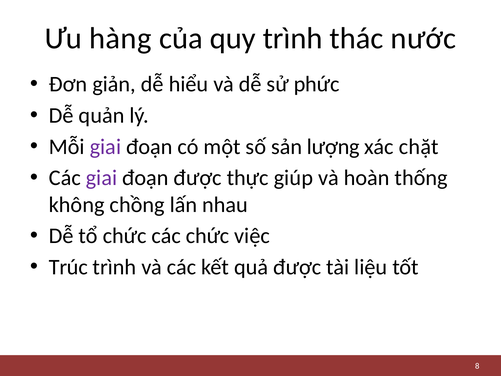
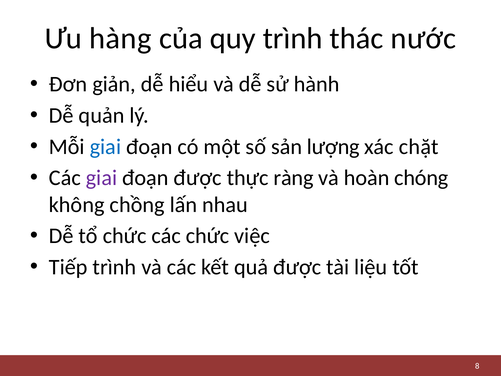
phức: phức -> hành (317, 84)
giai colour: purple -> blue (105, 147)
giúp: giúp -> ràng (294, 178)
thống: thống -> chóng (421, 178)
Trúc: Trúc -> Tiếp (68, 267)
